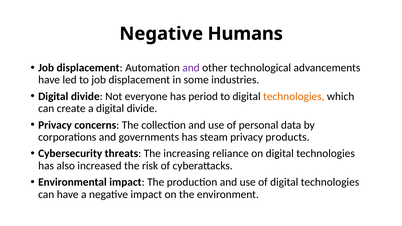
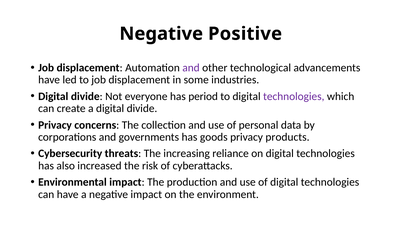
Humans: Humans -> Positive (245, 34)
technologies colour: orange -> purple (294, 96)
steam: steam -> goods (214, 137)
